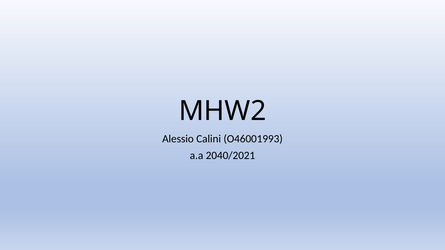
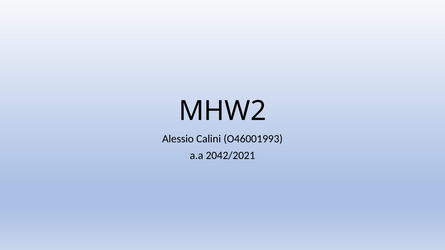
2040/2021: 2040/2021 -> 2042/2021 (230, 156)
